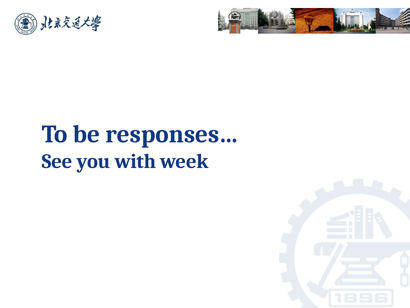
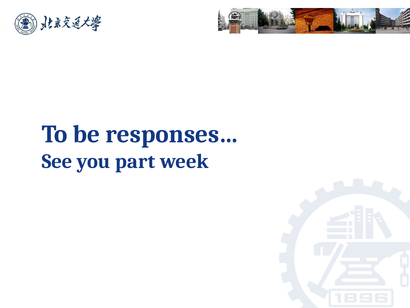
with: with -> part (135, 161)
